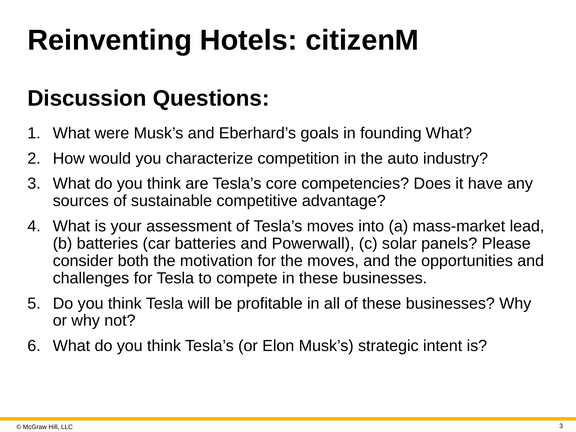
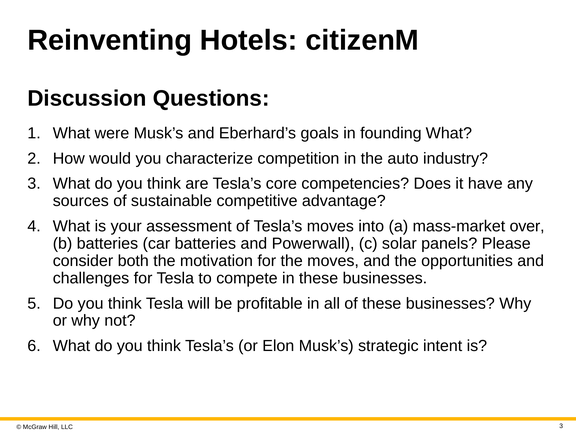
lead: lead -> over (527, 226)
